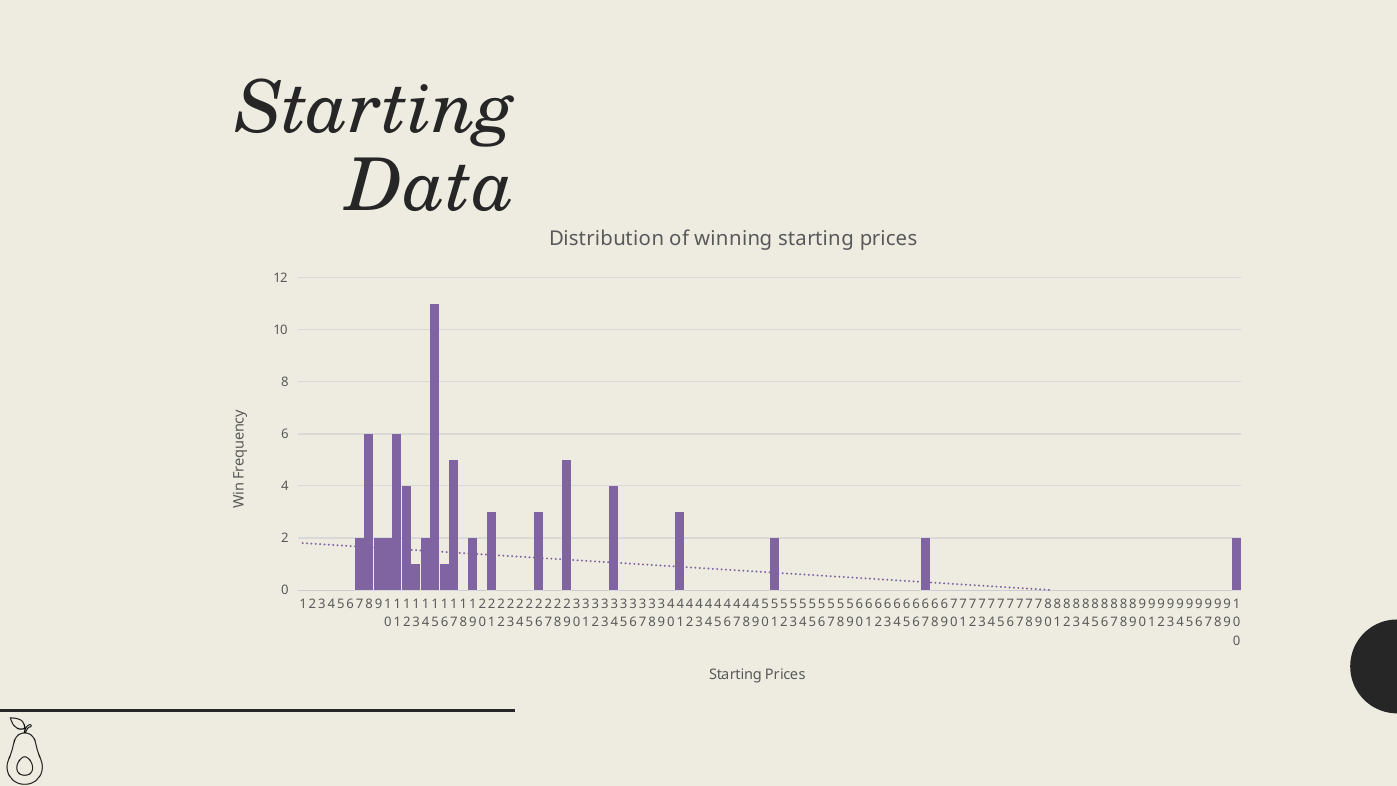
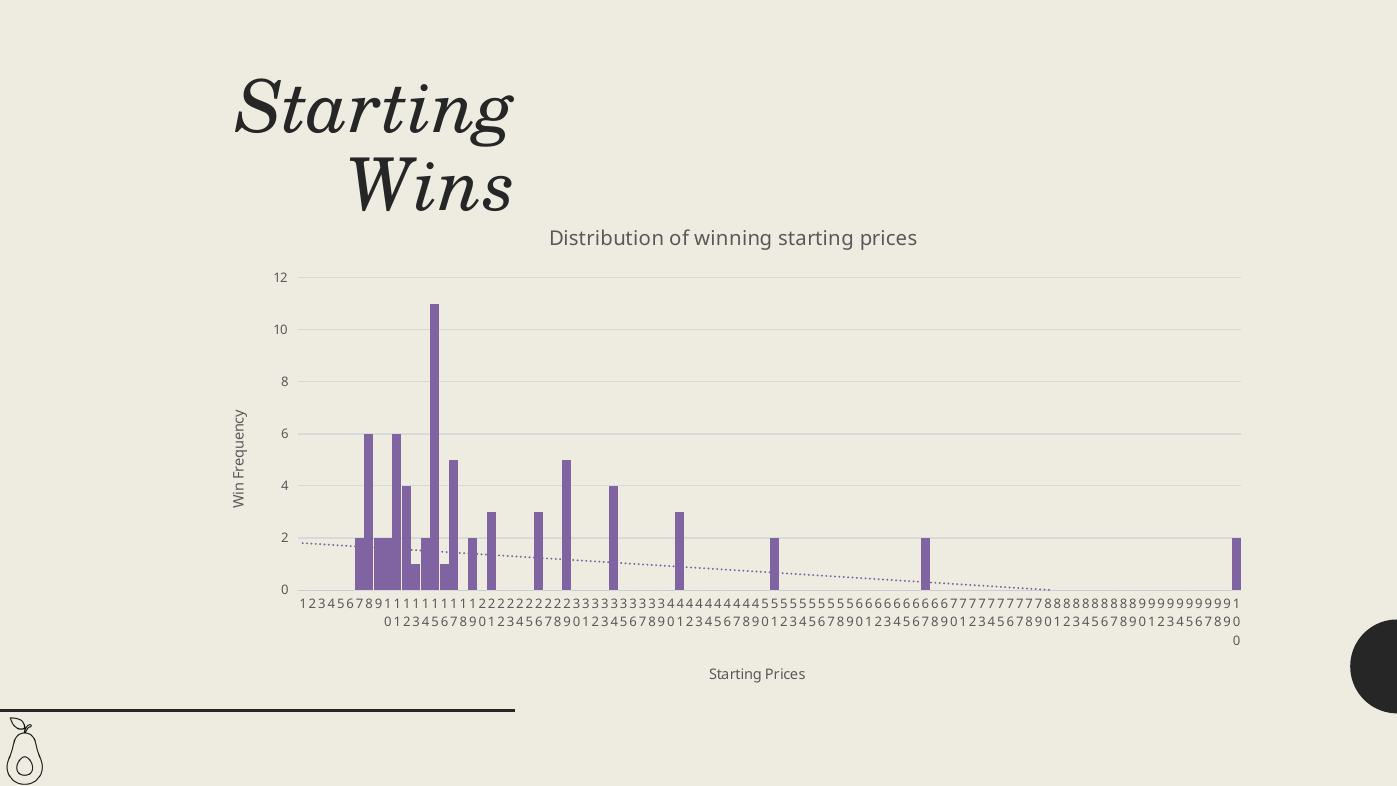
Data: Data -> Wins (431, 187)
